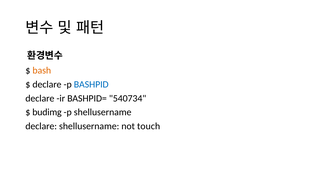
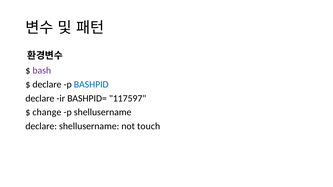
bash colour: orange -> purple (42, 71)
540734: 540734 -> 117597 (128, 98)
budimg: budimg -> change (47, 112)
